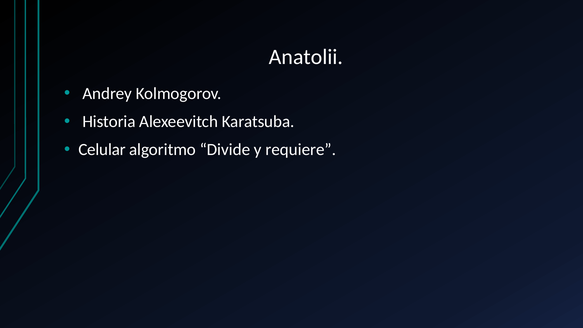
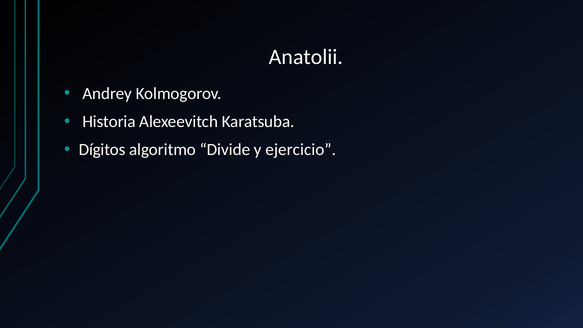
Celular: Celular -> Dígitos (102, 150)
requiere: requiere -> ejercicio (301, 150)
